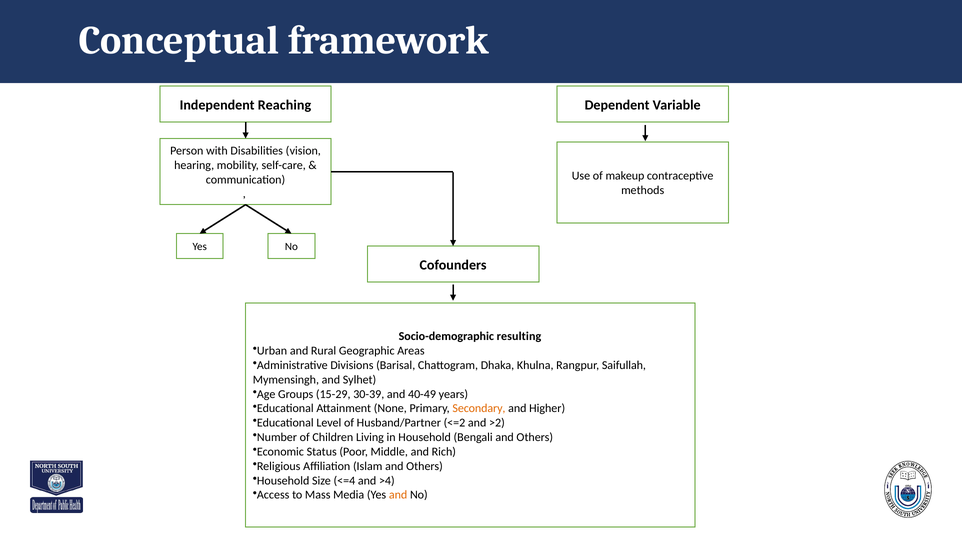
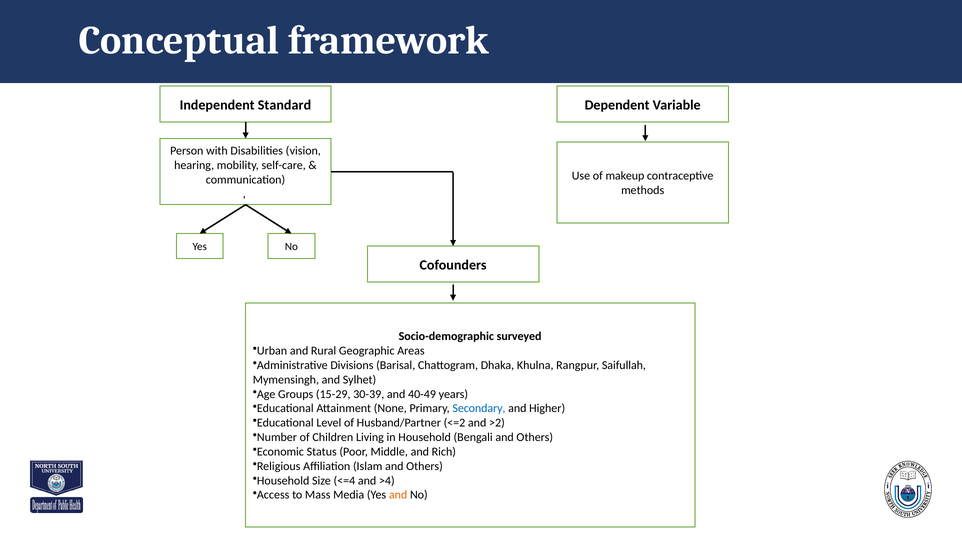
Reaching: Reaching -> Standard (284, 105)
resulting: resulting -> surveyed (519, 336)
Secondary colour: orange -> blue (479, 409)
